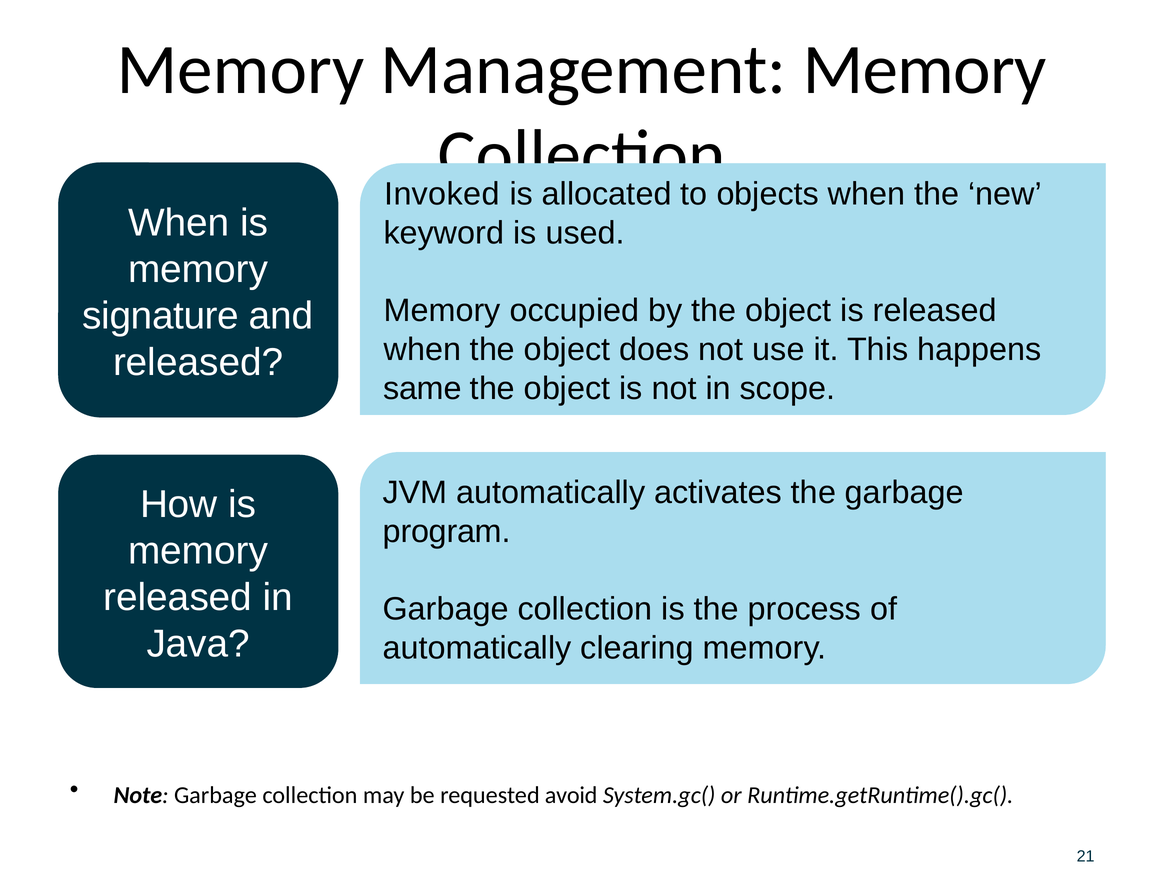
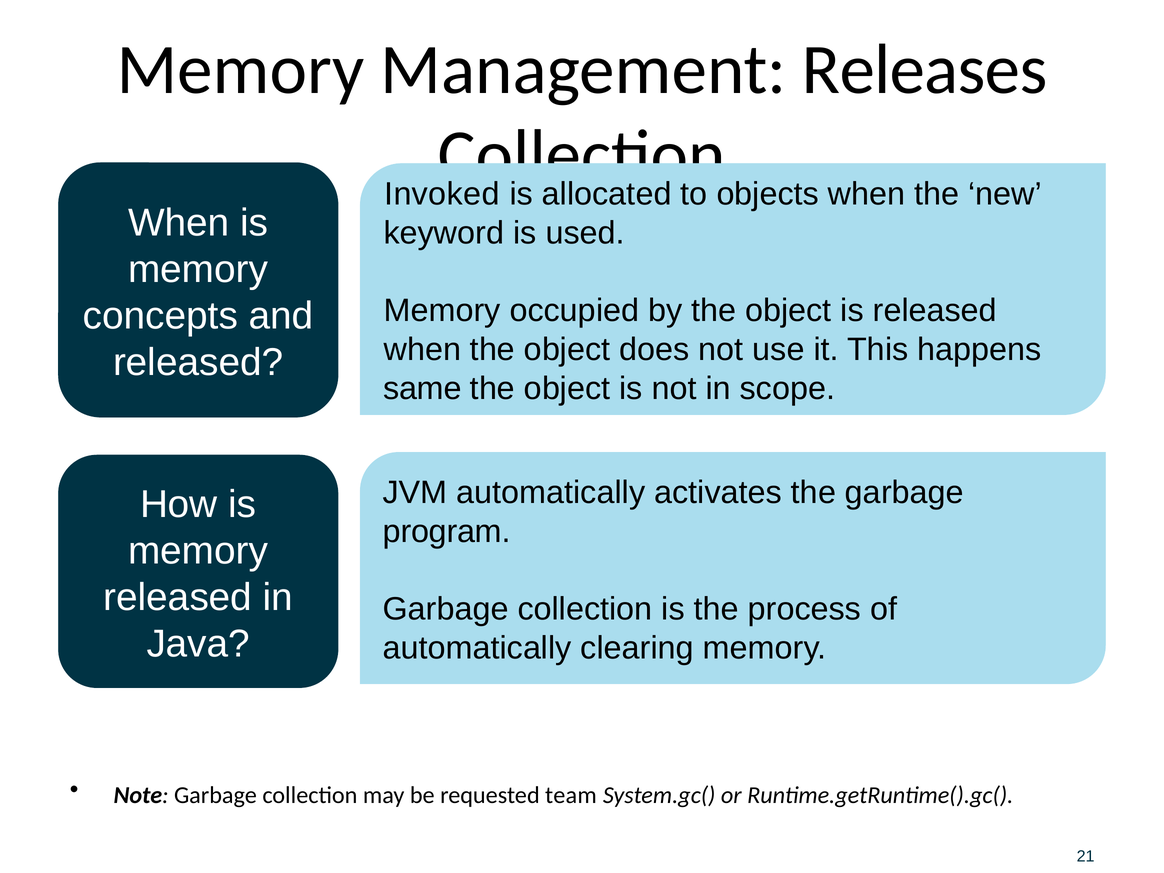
Management Memory: Memory -> Releases (925, 70)
signature: signature -> concepts (160, 316)
avoid: avoid -> team (571, 795)
